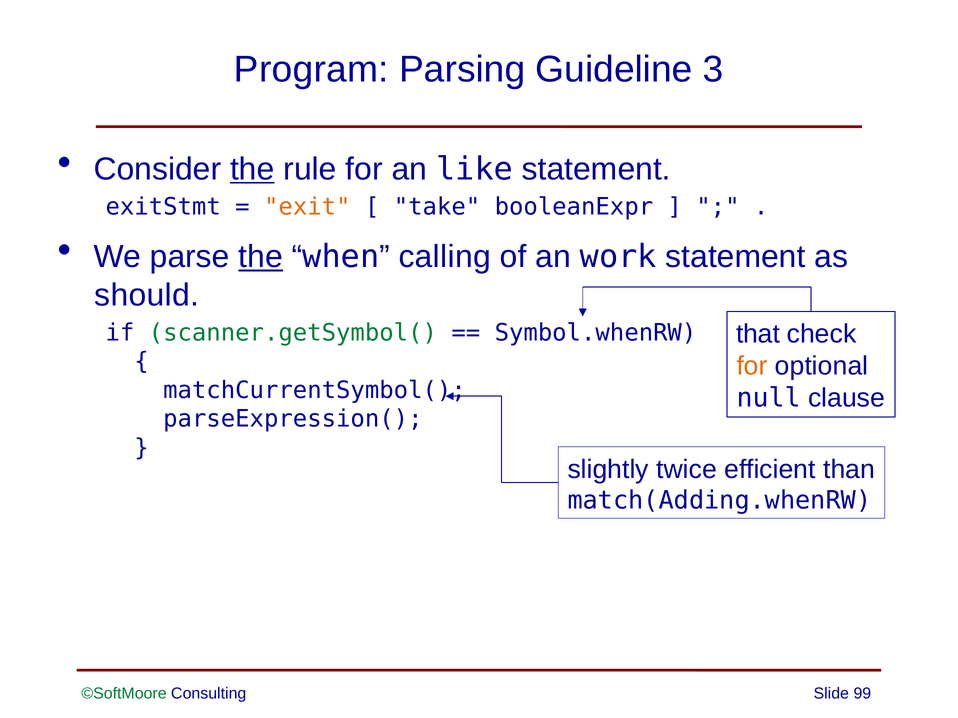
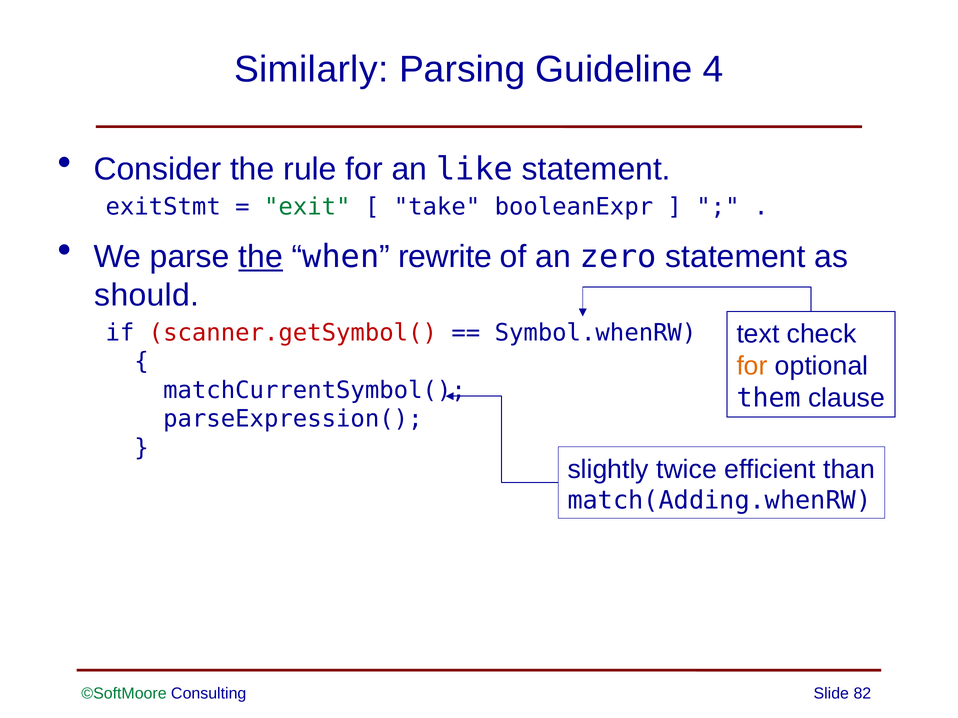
Program: Program -> Similarly (311, 70)
3: 3 -> 4 (713, 70)
the underline: present -> none (252, 169)
exit colour: orange -> green (307, 207)
calling: calling -> rewrite (445, 257)
work: work -> zero (618, 257)
that: that -> text (758, 334)
scanner.getSymbol( colour: green -> red (293, 333)
null: null -> them (769, 398)
99: 99 -> 82 (862, 694)
